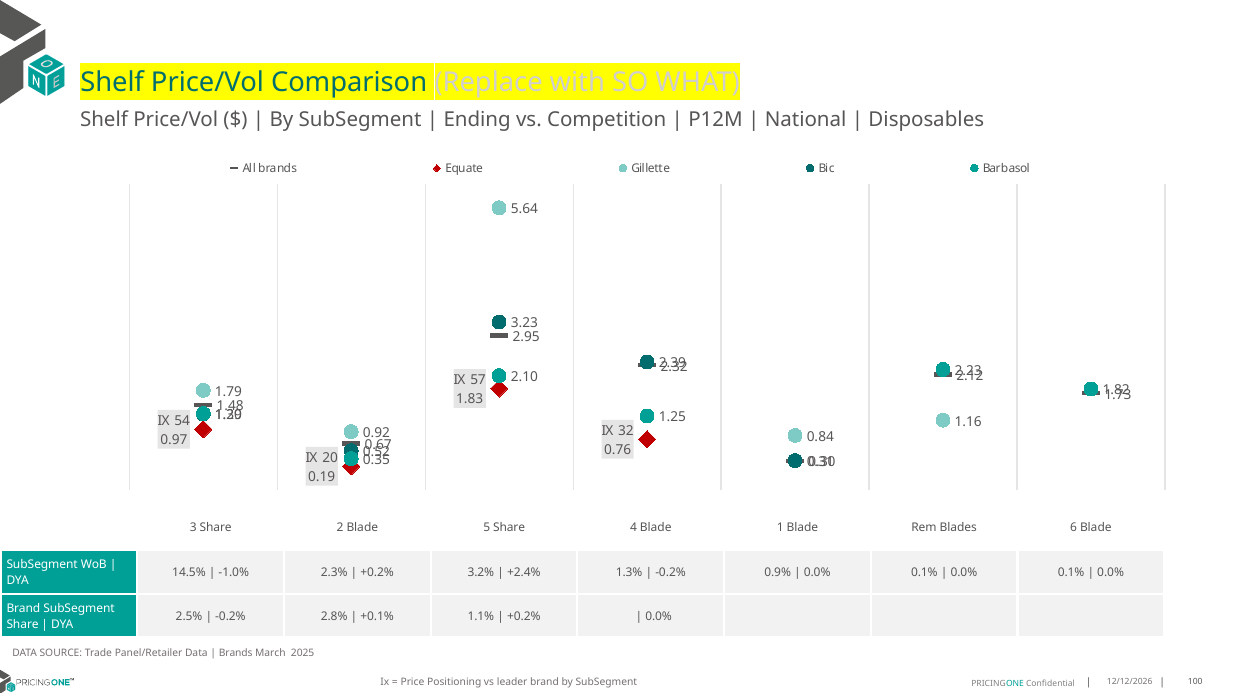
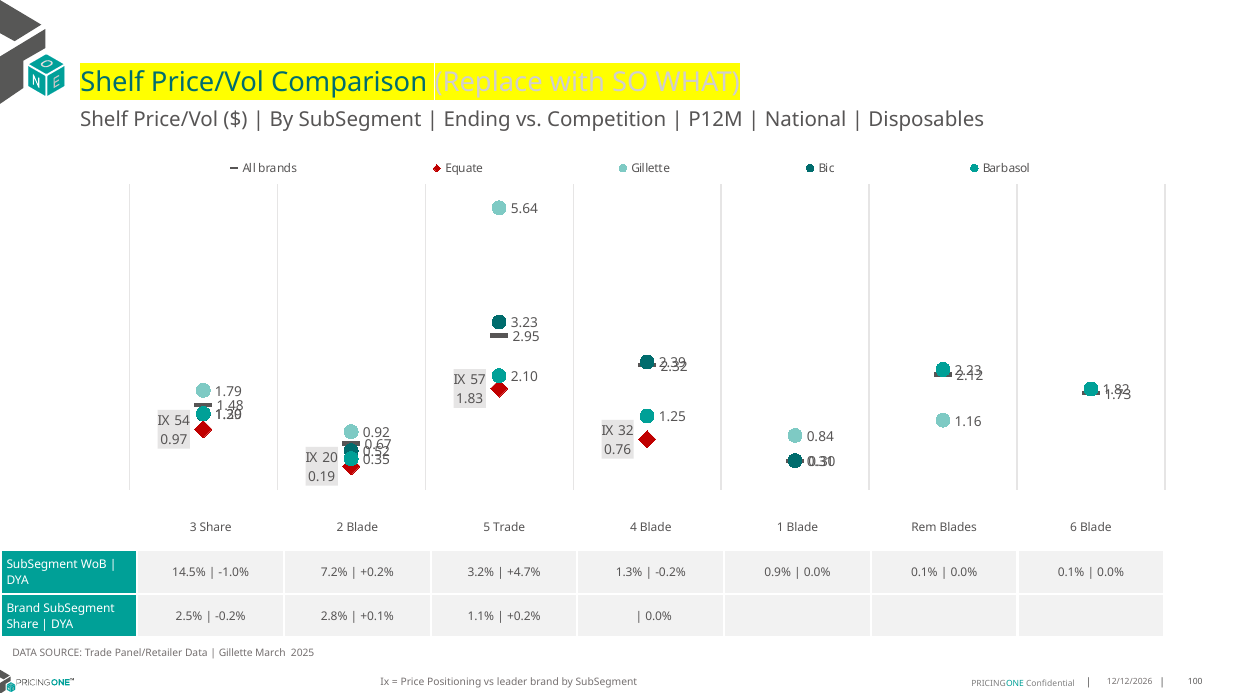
5 Share: Share -> Trade (509, 528)
2.3%: 2.3% -> 7.2% (334, 573)
+2.4%: +2.4% -> +4.7% (524, 573)
Brands: Brands -> Gillette (236, 653)
